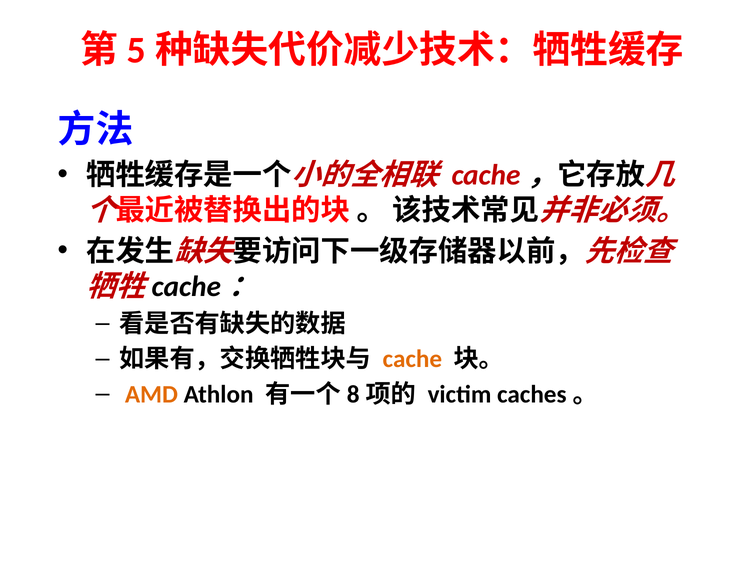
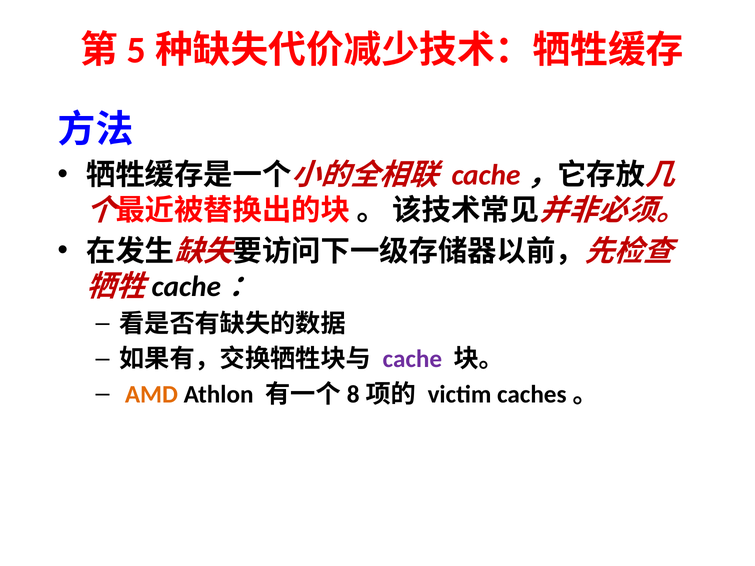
cache colour: orange -> purple (412, 359)
